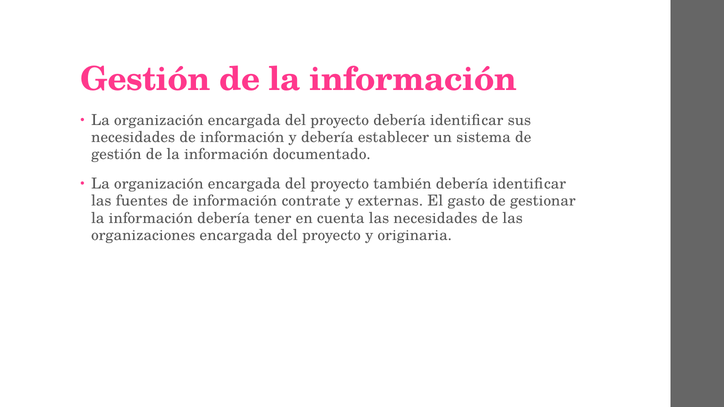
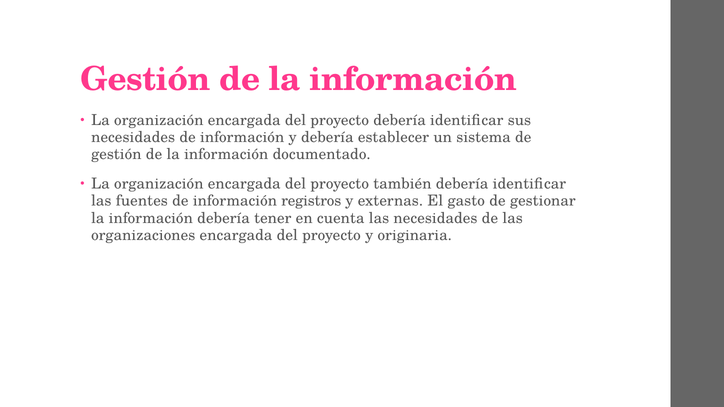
contrate: contrate -> registros (311, 201)
